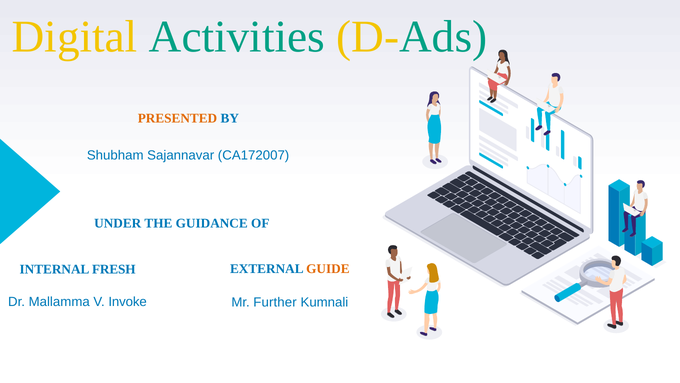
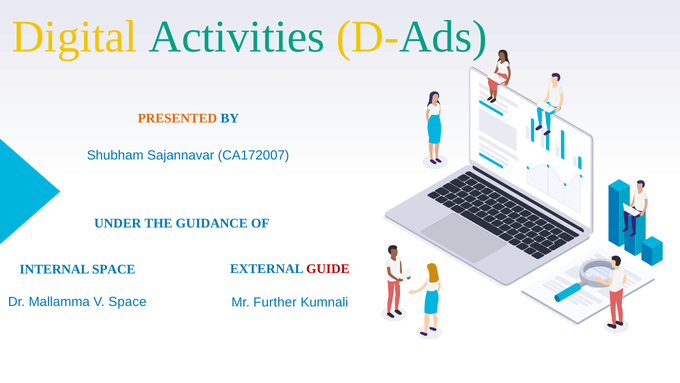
INTERNAL FRESH: FRESH -> SPACE (114, 269)
GUIDE colour: orange -> red (328, 269)
V Invoke: Invoke -> Space (128, 302)
